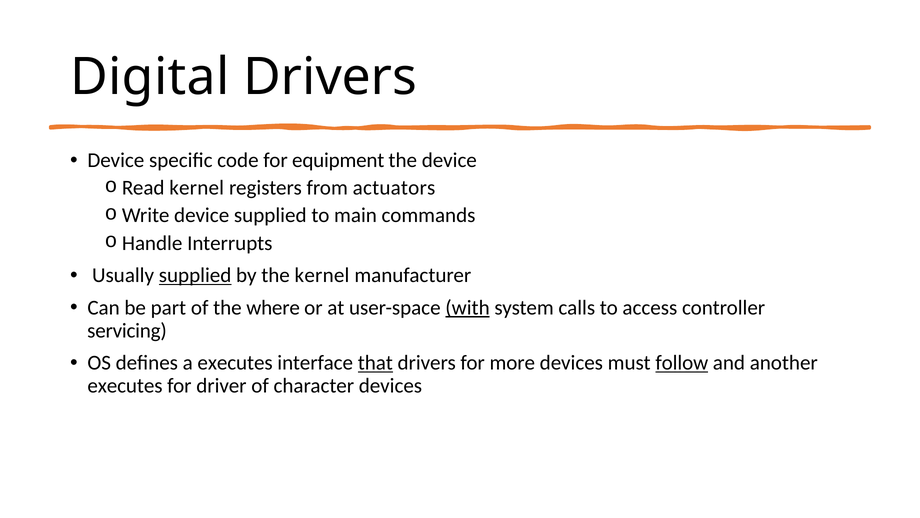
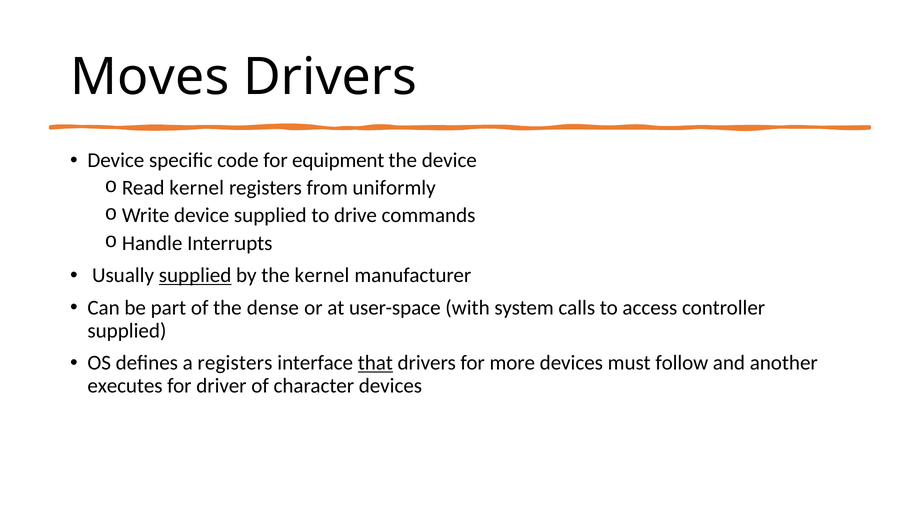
Digital: Digital -> Moves (150, 77)
actuators: actuators -> uniformly (394, 188)
main: main -> drive (356, 215)
where: where -> dense (273, 307)
with underline: present -> none (468, 307)
servicing: servicing -> supplied (127, 330)
a executes: executes -> registers (235, 363)
follow underline: present -> none (682, 363)
